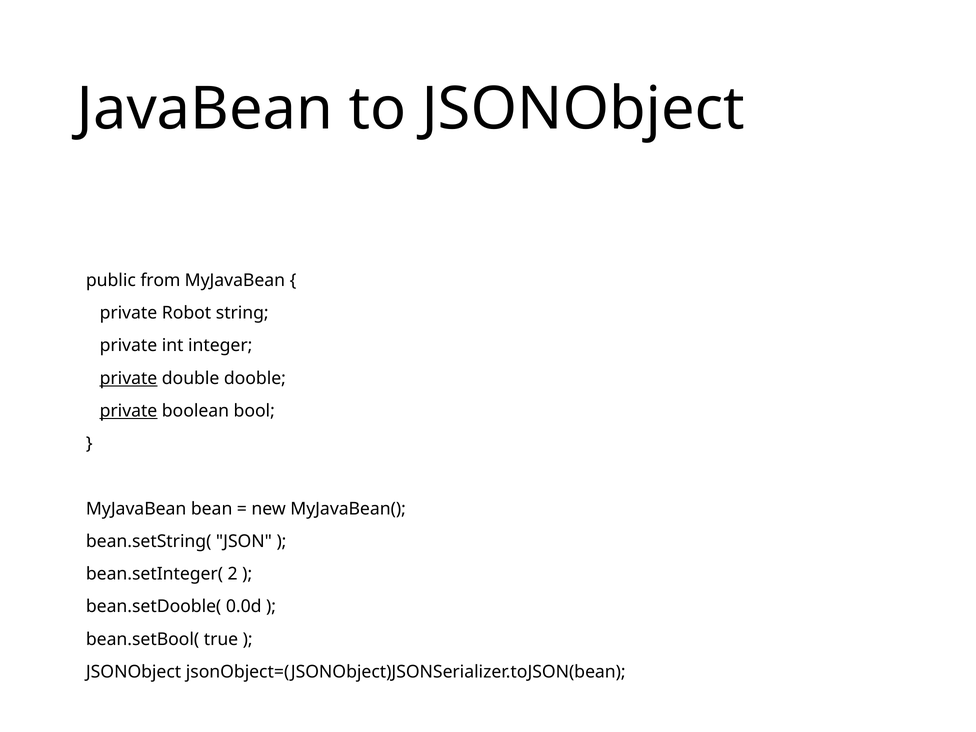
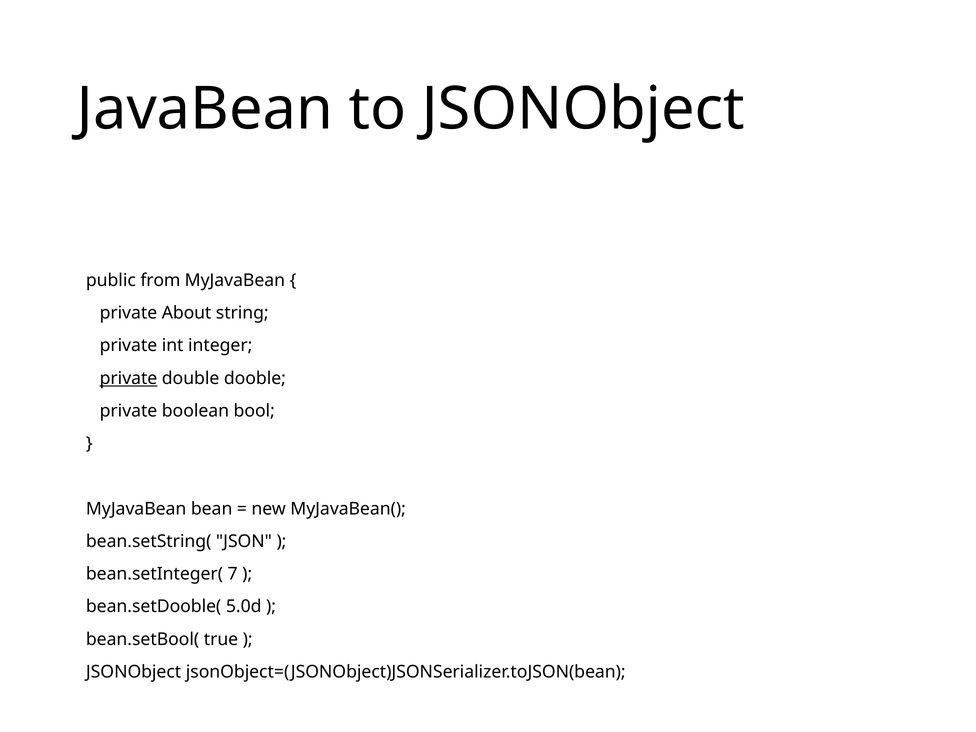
Robot: Robot -> About (187, 313)
private underline: present -> none (128, 411)
2: 2 -> 7 (233, 574)
0.0d: 0.0d -> 5.0d (244, 607)
